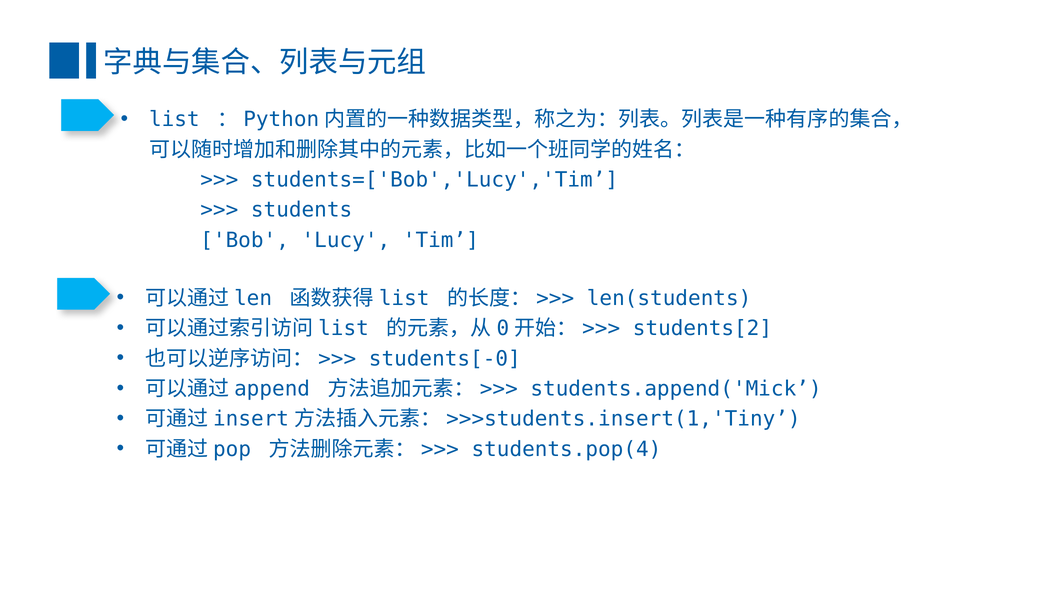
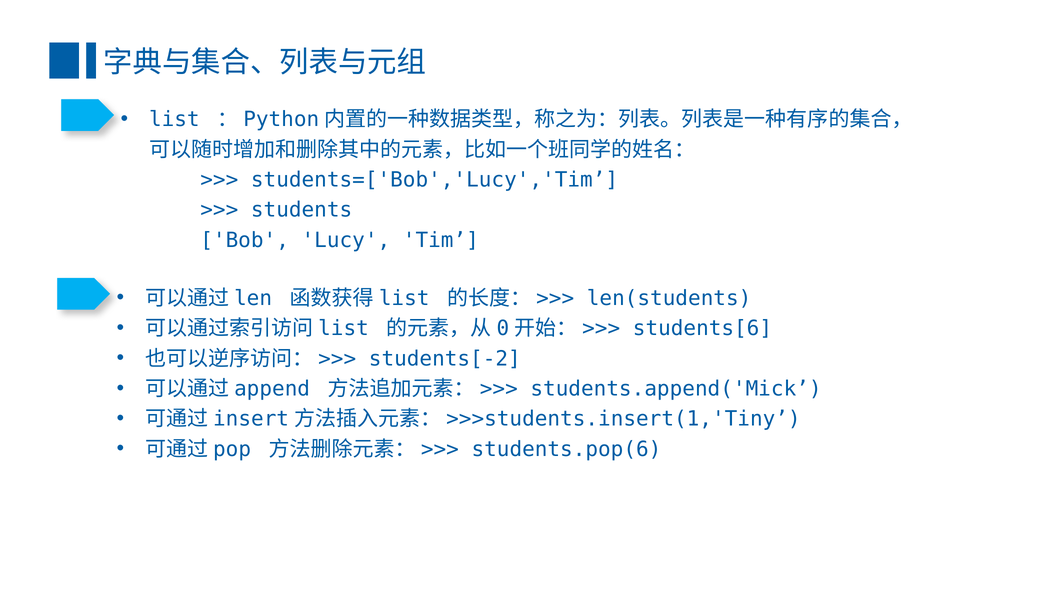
students[2: students[2 -> students[6 (702, 329)
students[-0: students[-0 -> students[-2 (445, 359)
students.pop(4: students.pop(4 -> students.pop(6 (566, 449)
